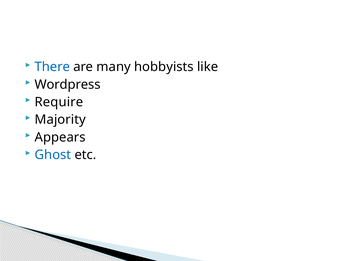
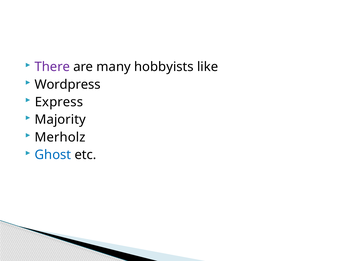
There colour: blue -> purple (52, 67)
Require: Require -> Express (59, 102)
Appears: Appears -> Merholz (60, 137)
